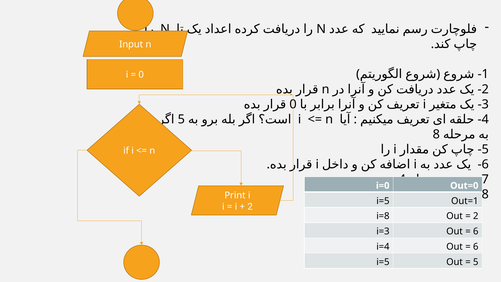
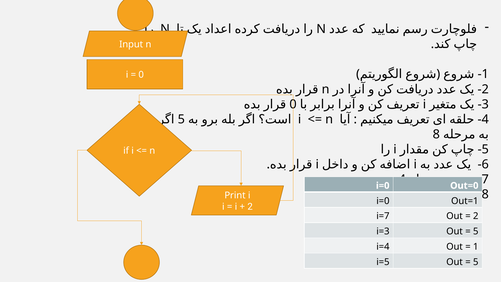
i=5: i=5 -> i=0 (383, 201)
i=8: i=8 -> i=7 (383, 216)
6: 6 -> 5 (476, 231)
6: 6 -> 1 (476, 247)
